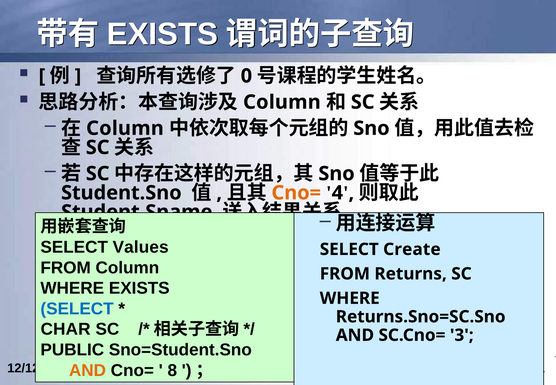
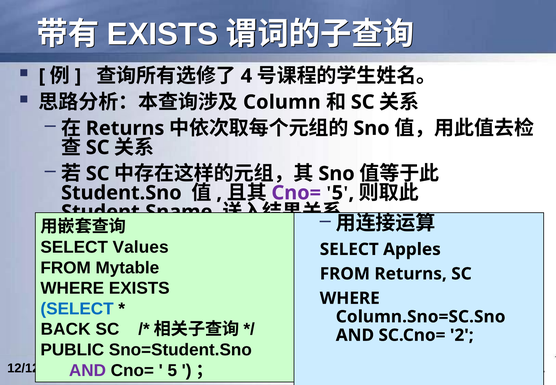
0: 0 -> 4 (246, 76)
Column: Column -> Returns (125, 128)
Cno= colour: orange -> purple (296, 193)
4: 4 -> 5 (337, 193)
Create: Create -> Apples (412, 249)
FROM Column: Column -> Mytable (127, 268)
Returns.Sno=SC.Sno: Returns.Sno=SC.Sno -> Column.Sno=SC.Sno (421, 317)
CHAR: CHAR -> BACK (66, 329)
3: 3 -> 2 (462, 335)
AND colour: orange -> purple (87, 370)
8: 8 -> 5 (172, 370)
